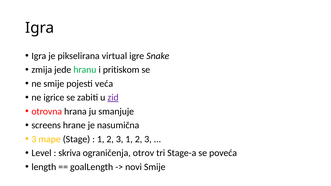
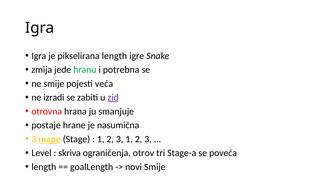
pikselirana virtual: virtual -> length (114, 56)
pritiskom: pritiskom -> potrebna (121, 70)
igrice: igrice -> izradi (54, 98)
screens: screens -> postaje (46, 125)
mape underline: none -> present (50, 139)
